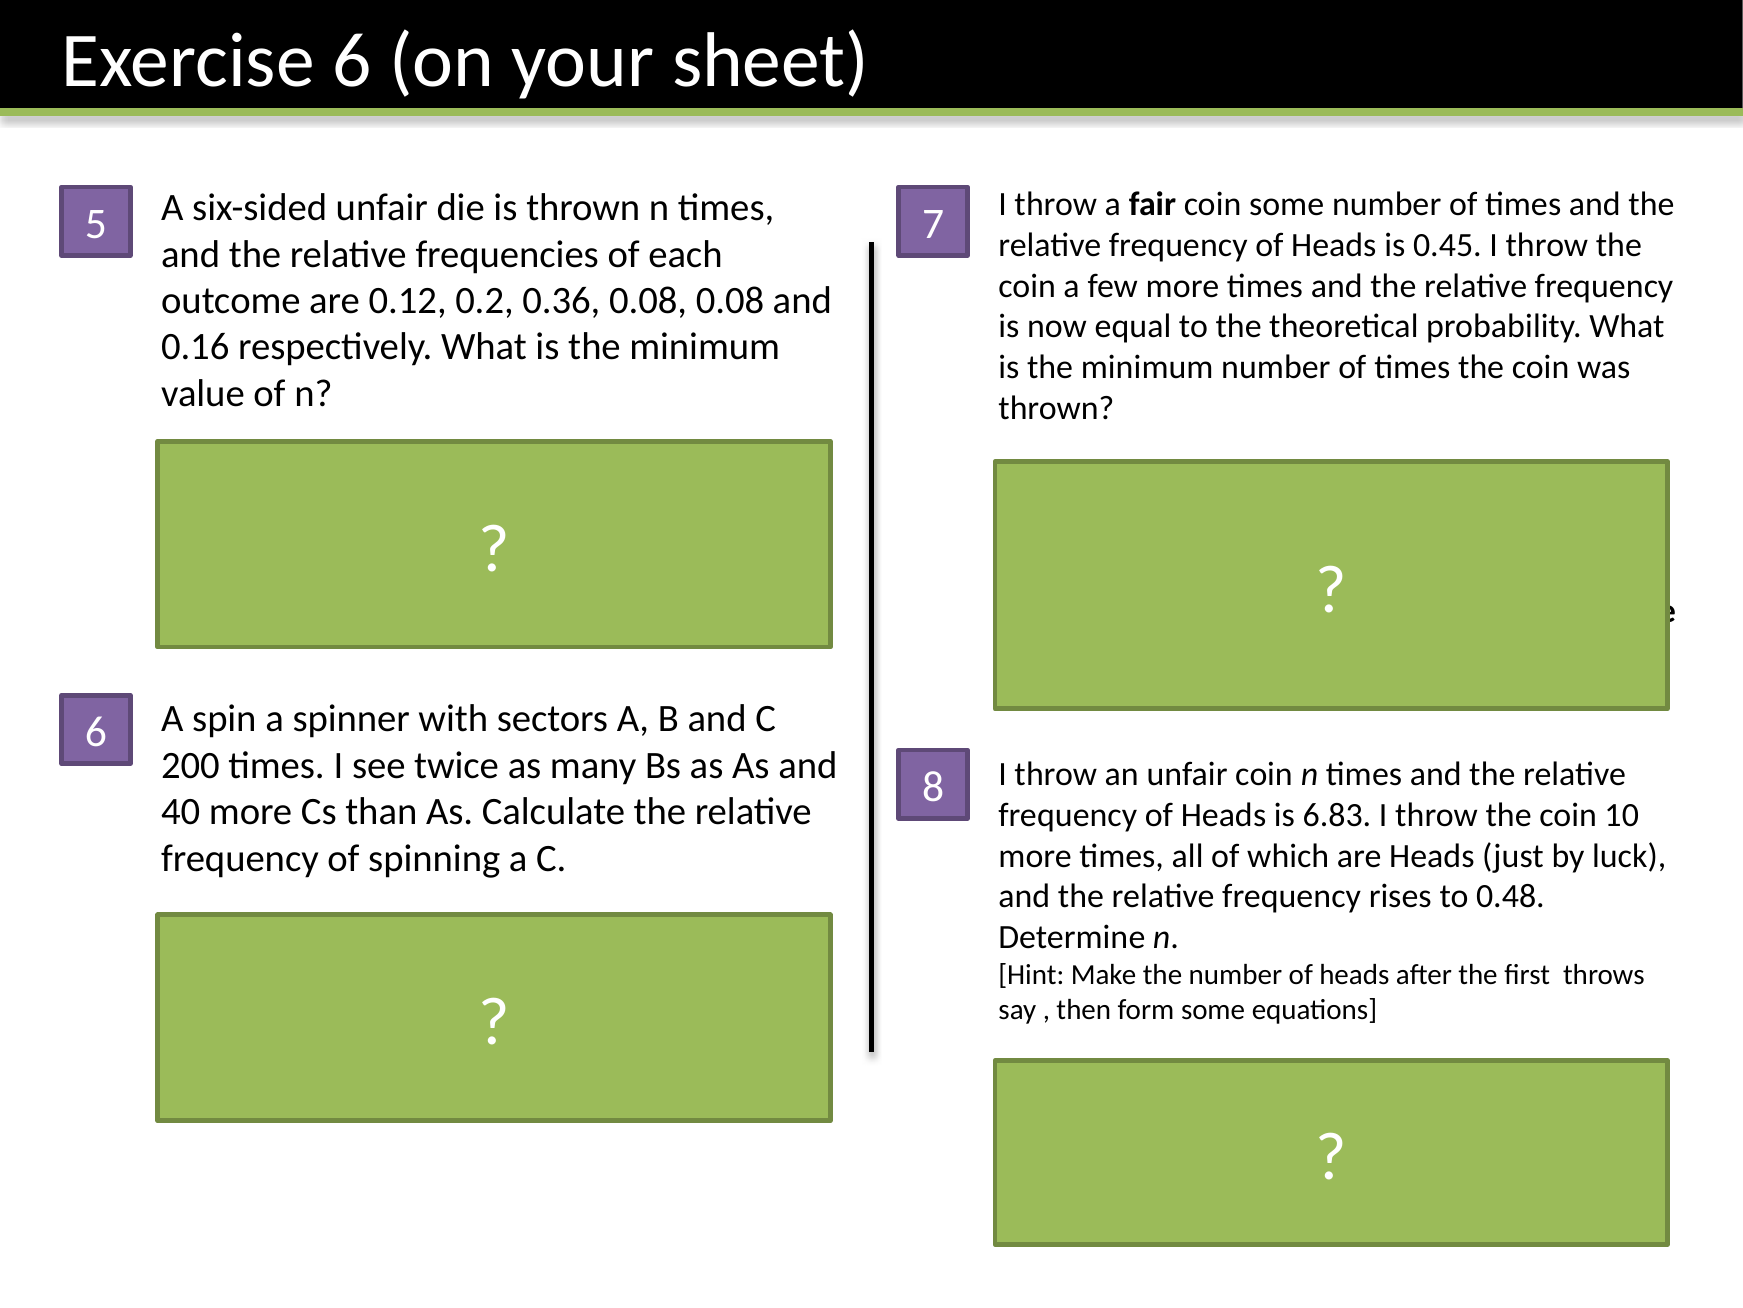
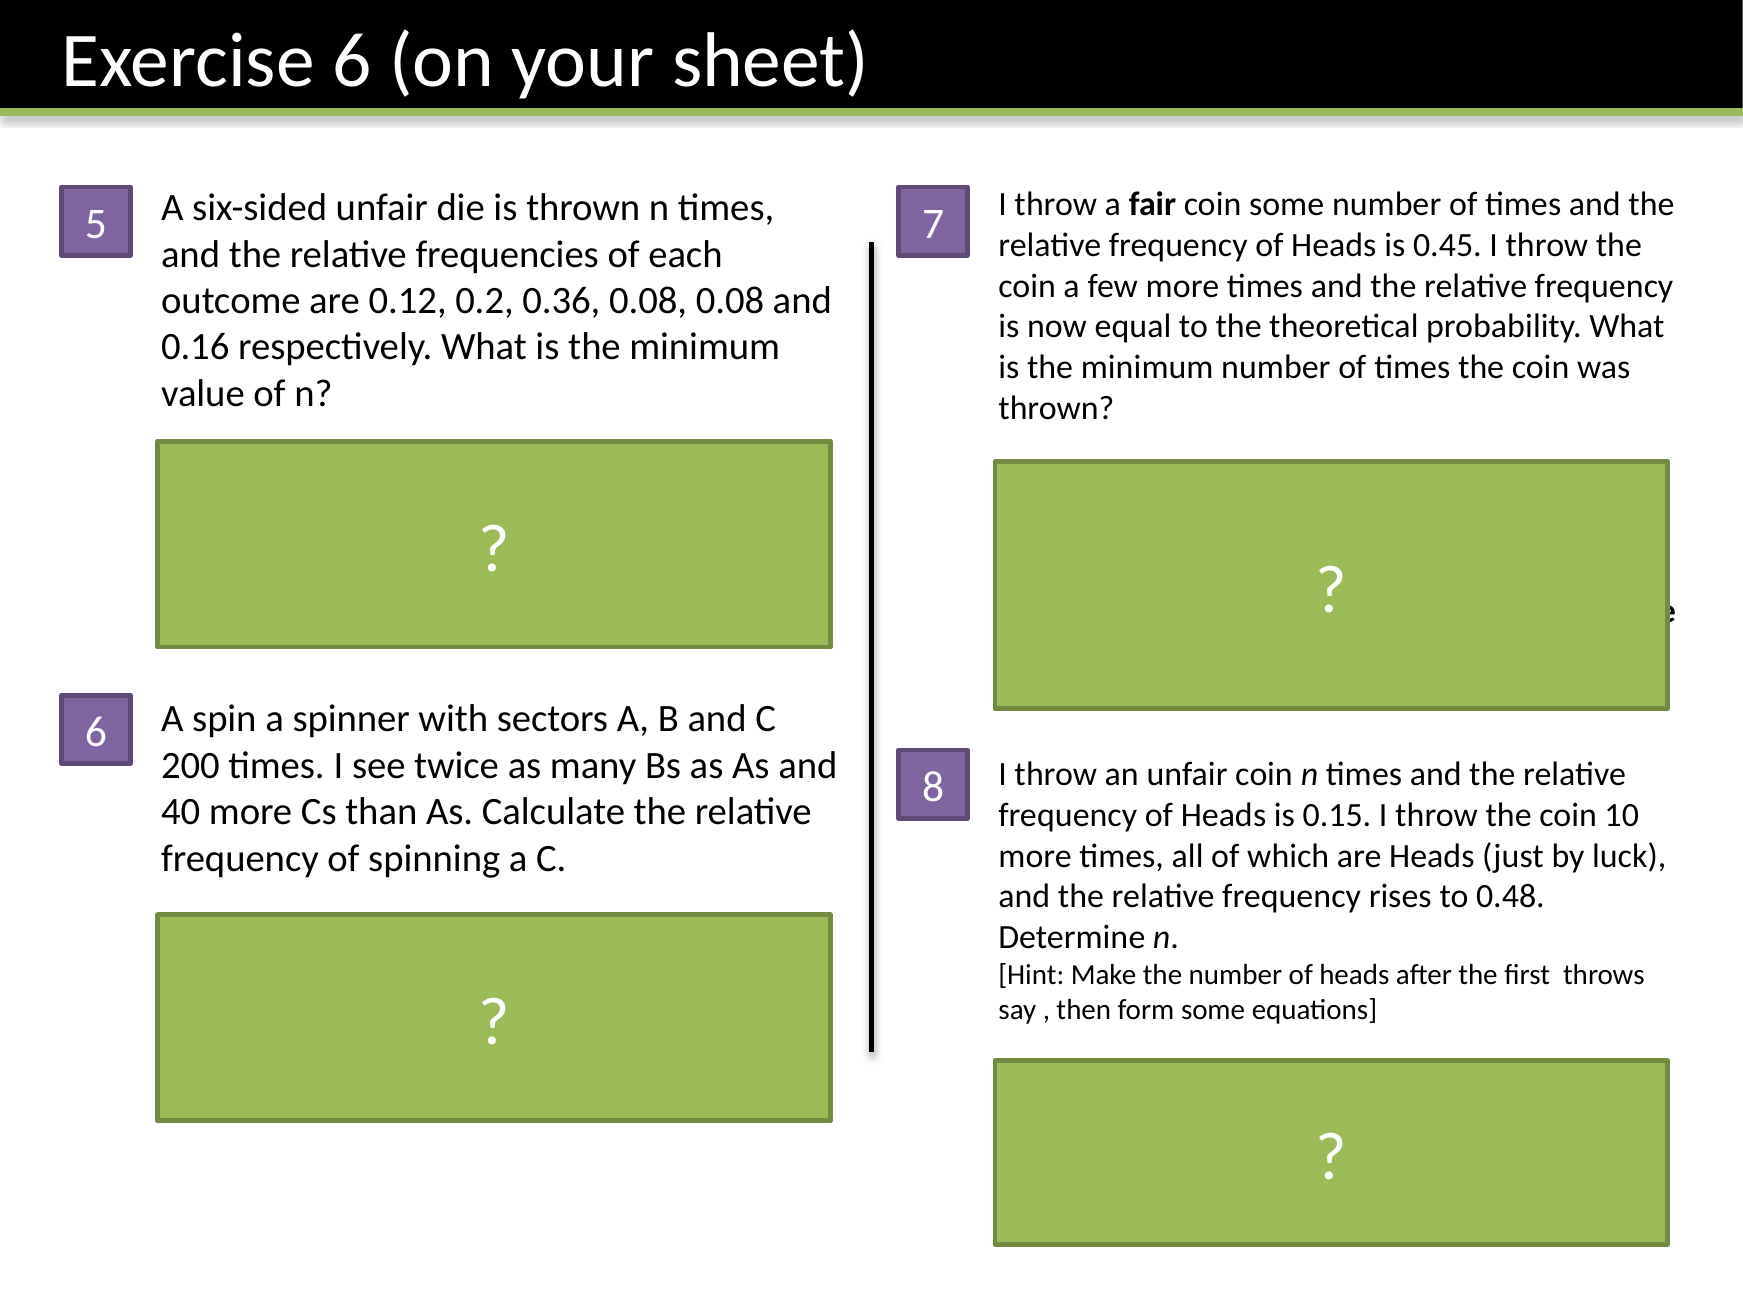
6.83: 6.83 -> 0.15 (1337, 815)
